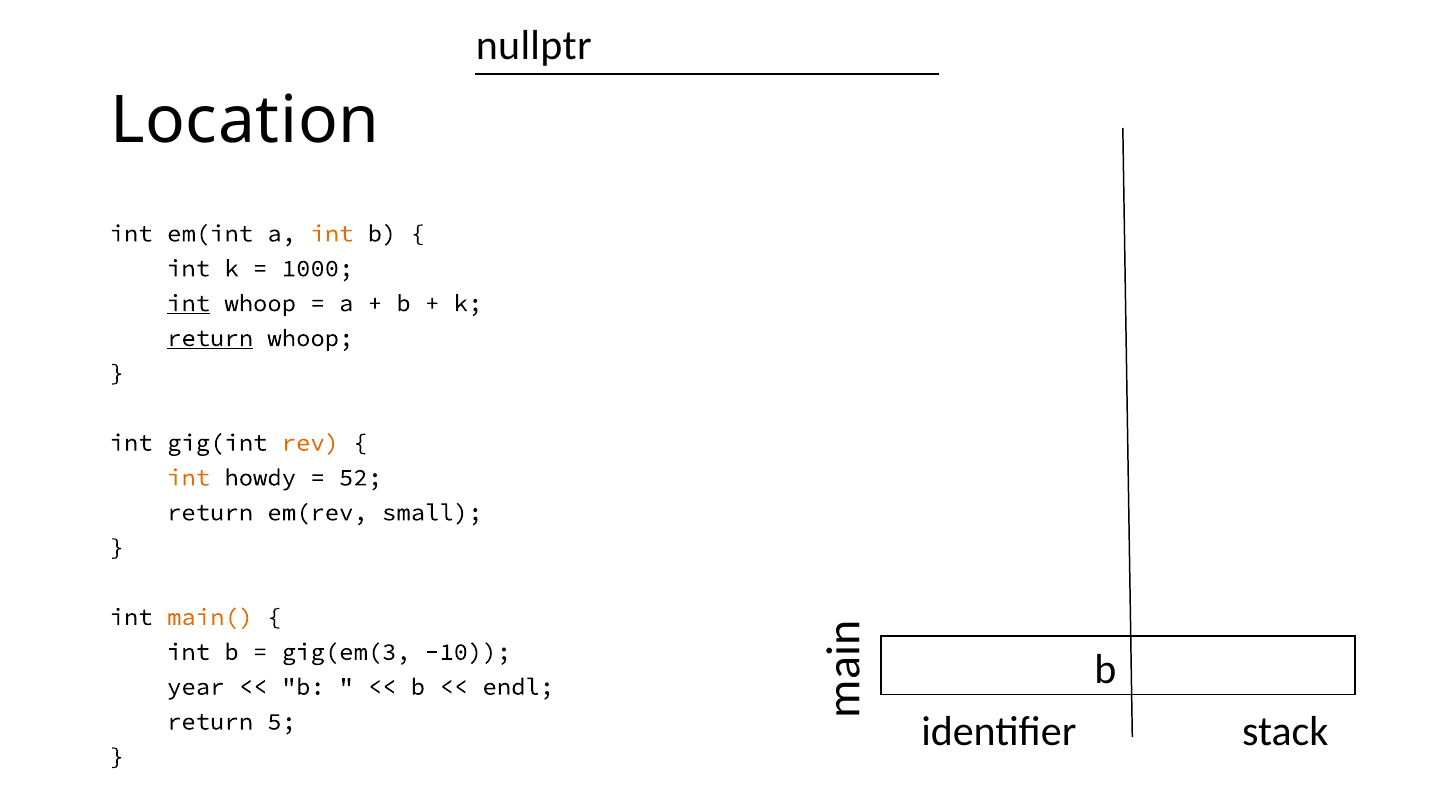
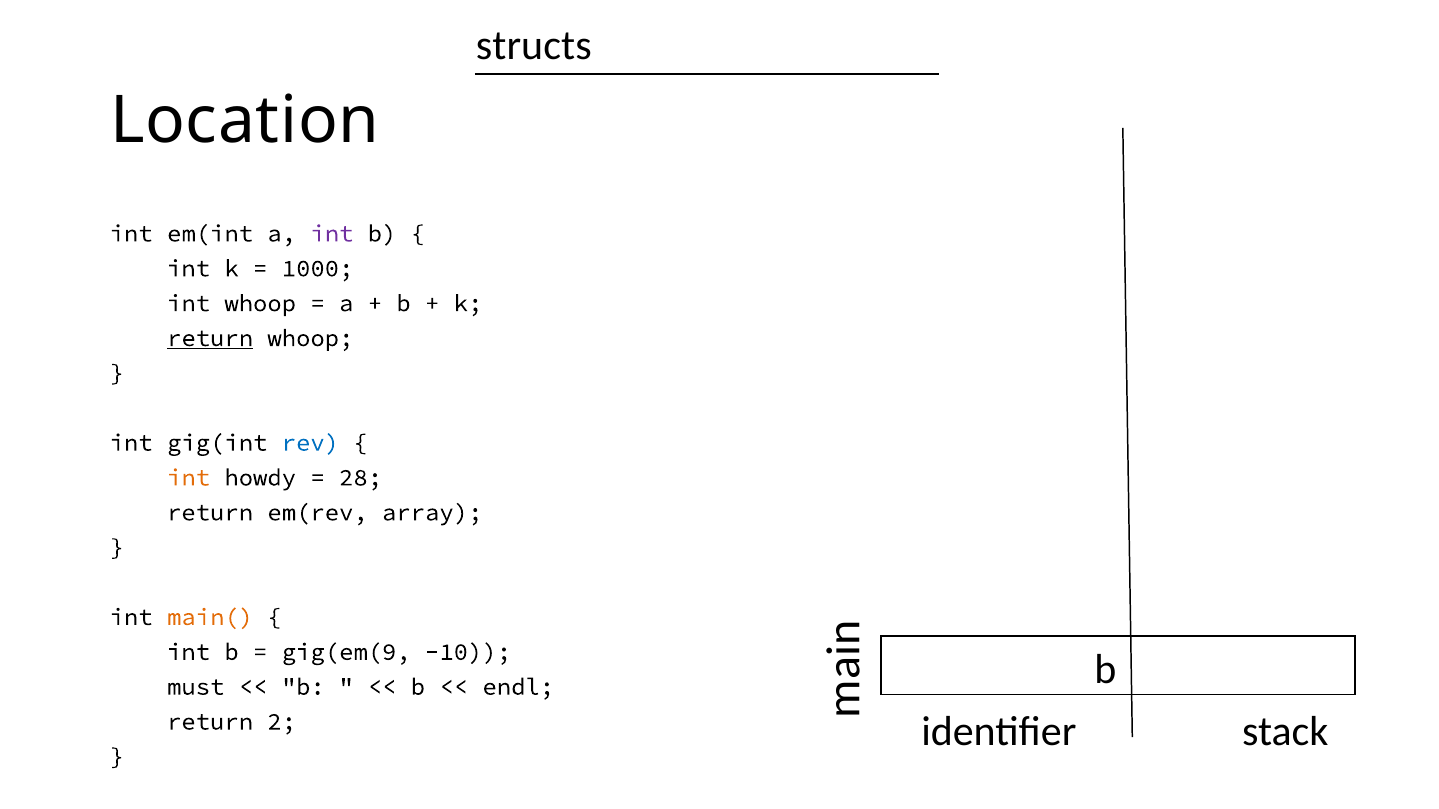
nullptr: nullptr -> structs (534, 46)
int colour: orange -> purple (332, 234)
int underline: present -> none (189, 303)
rev colour: orange -> blue (310, 443)
52: 52 -> 28 (361, 478)
small: small -> array (432, 513)
gig(em(3: gig(em(3 -> gig(em(9 (346, 652)
year: year -> must (196, 687)
5: 5 -> 2 (282, 722)
